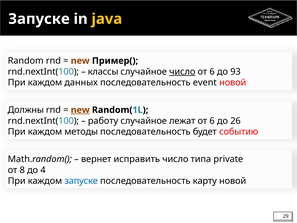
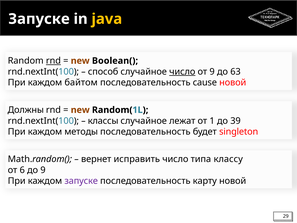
rnd underline: none -> present (53, 61)
Пример(: Пример( -> Boolean( (115, 61)
классы: классы -> способ (103, 72)
6: 6 -> 9 (212, 72)
93: 93 -> 63 (236, 72)
данных: данных -> байтом (81, 82)
event: event -> cause (205, 82)
new underline: present -> none (80, 110)
работу: работу -> классы (103, 121)
6: 6 -> 1 (212, 121)
26: 26 -> 39 (236, 121)
событию: событию -> singleton (239, 132)
private: private -> классу (228, 159)
8: 8 -> 6 (22, 170)
до 4: 4 -> 9 (43, 170)
запуске colour: blue -> purple (81, 181)
